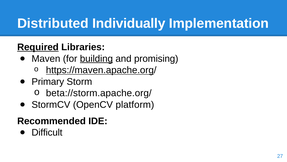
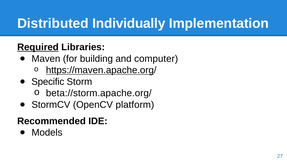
building underline: present -> none (96, 58)
promising: promising -> computer (156, 58)
Primary: Primary -> Specific (48, 81)
Difficult: Difficult -> Models (47, 132)
